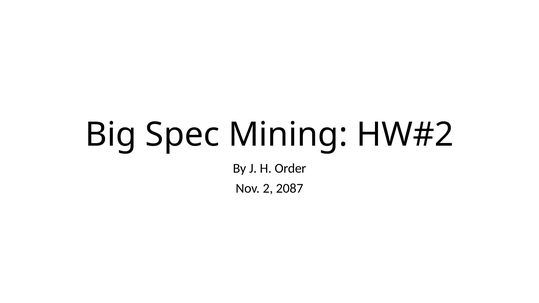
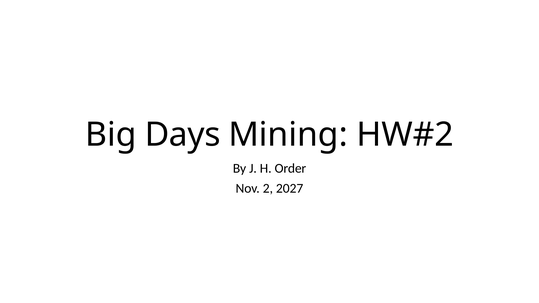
Spec: Spec -> Days (183, 135)
2087: 2087 -> 2027 (290, 189)
